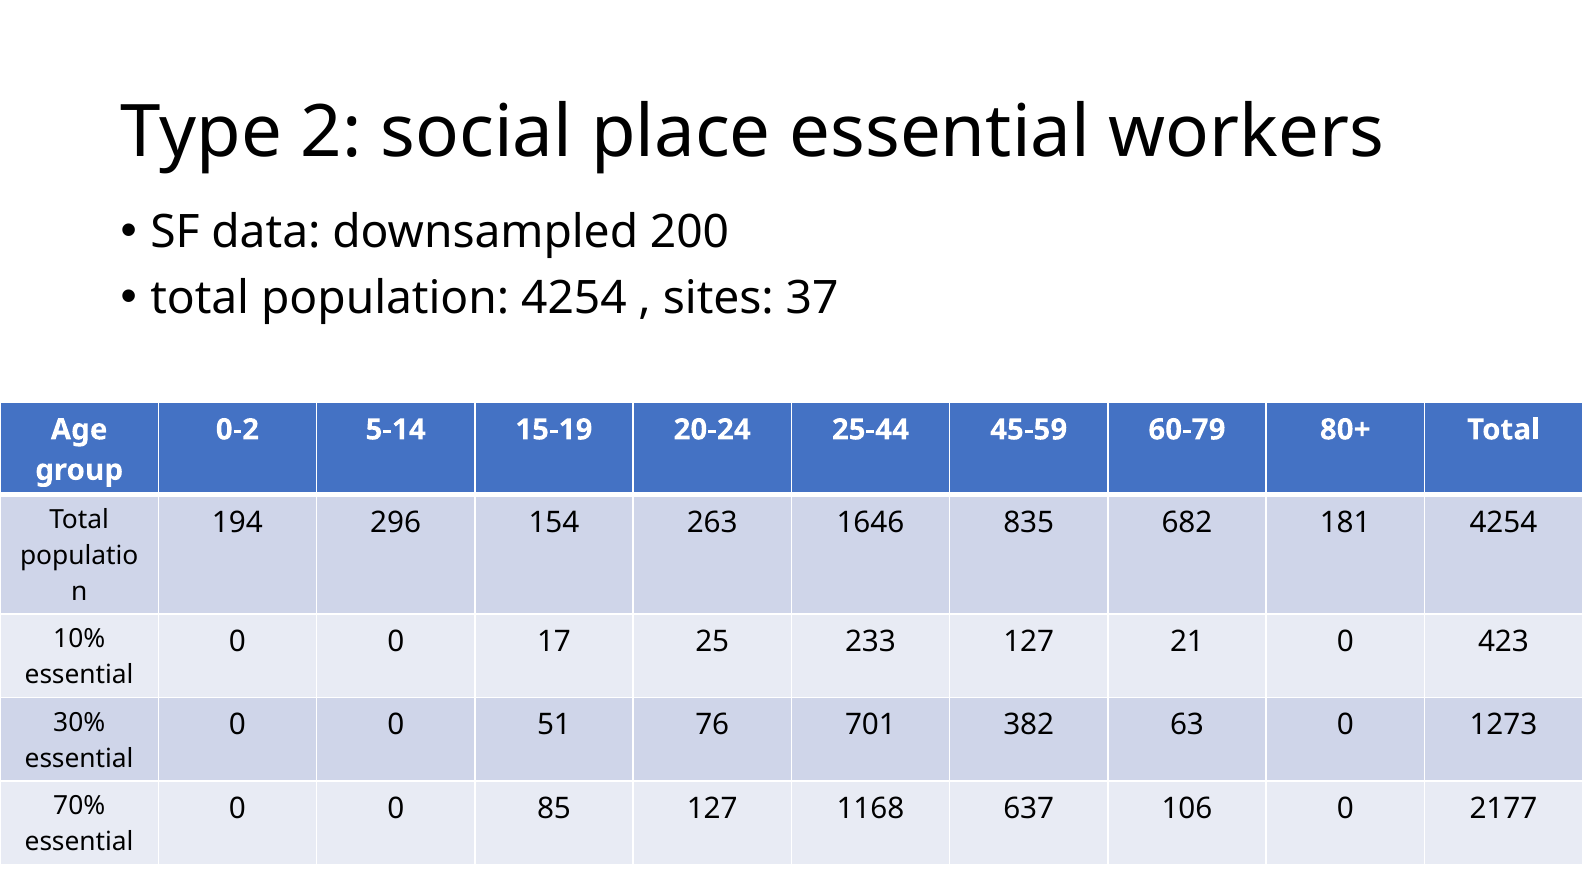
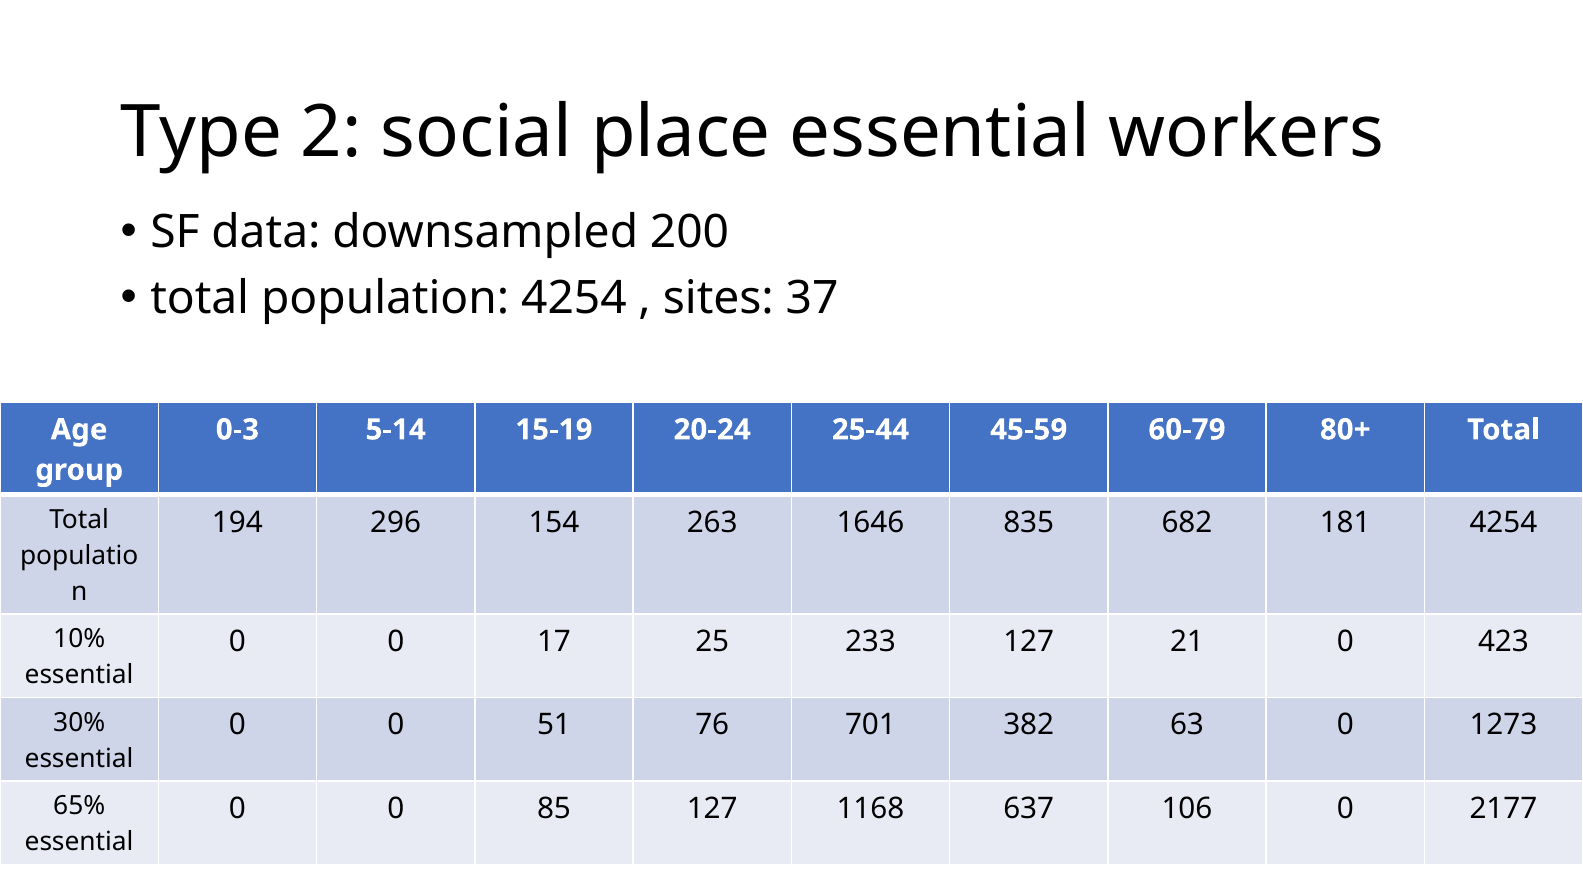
0-2: 0-2 -> 0-3 (237, 430)
70%: 70% -> 65% (79, 807)
